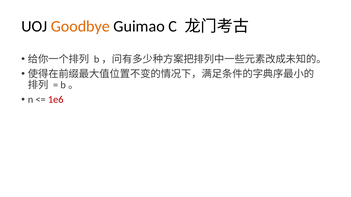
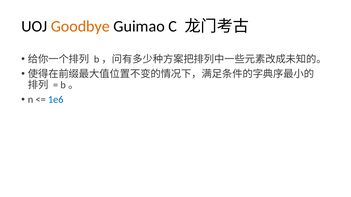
1e6 colour: red -> blue (56, 100)
